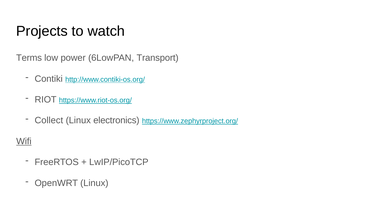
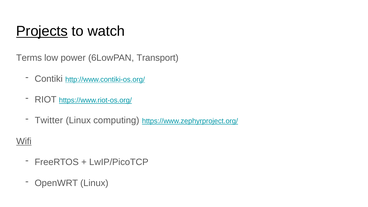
Projects underline: none -> present (42, 31)
Collect: Collect -> Twitter (49, 120)
electronics: electronics -> computing (116, 120)
